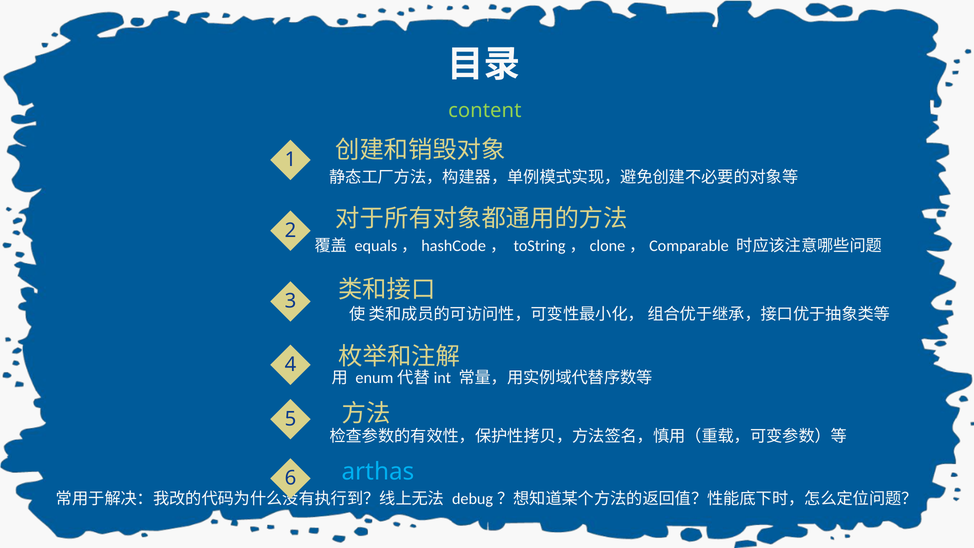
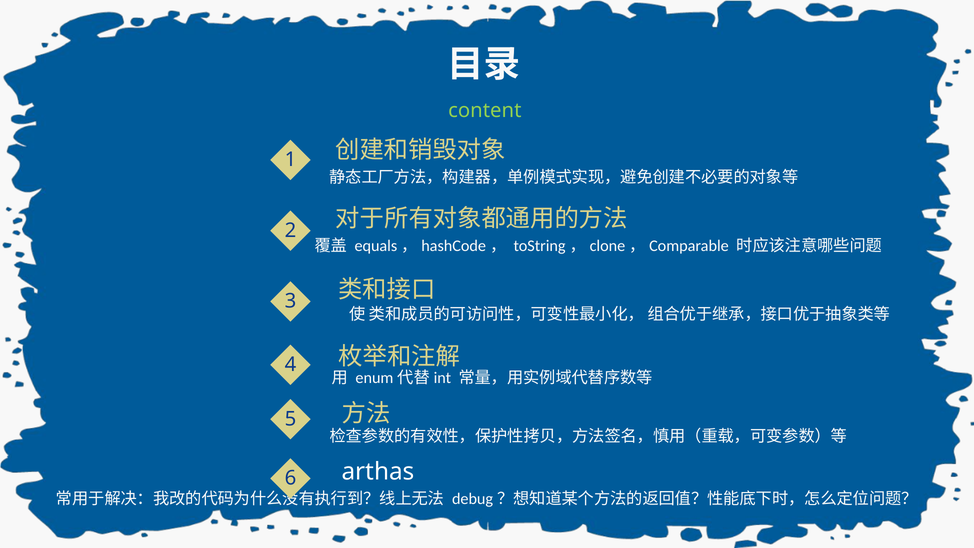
arthas colour: light blue -> white (378, 472)
